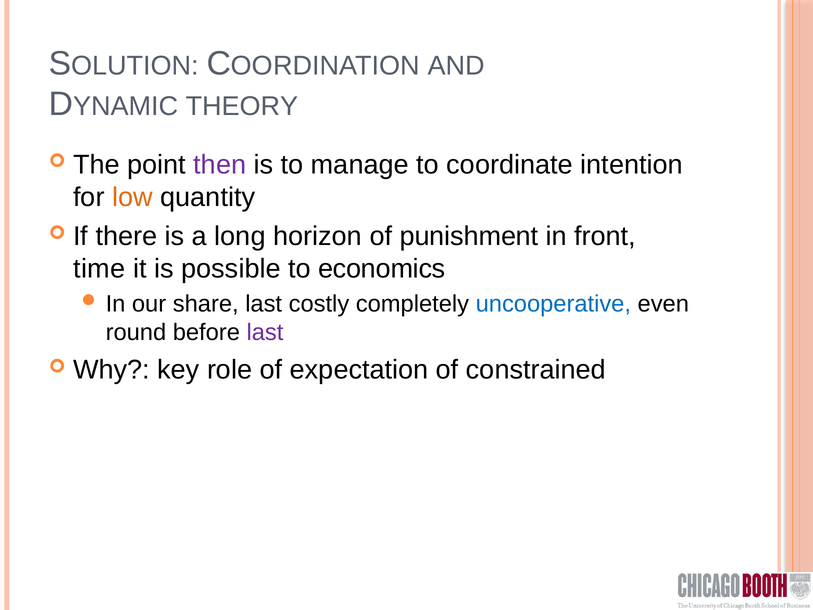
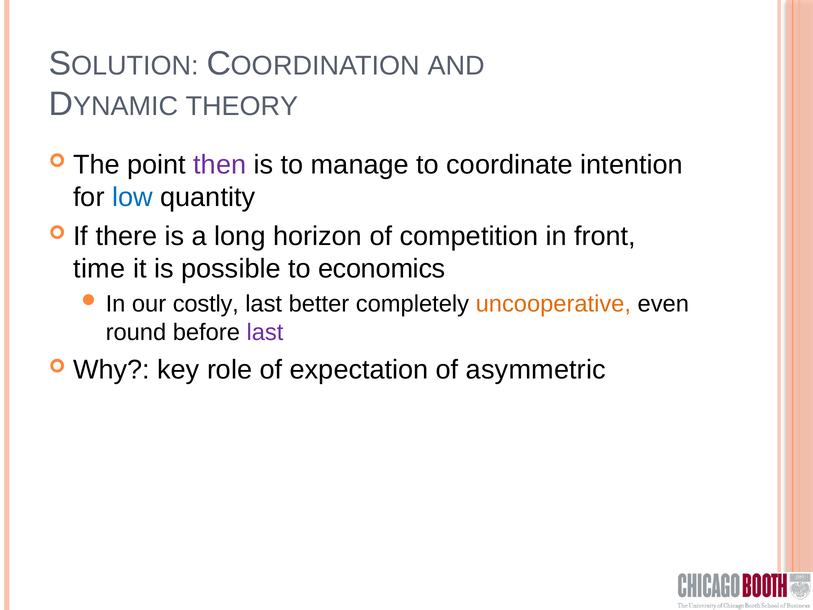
low colour: orange -> blue (132, 197)
punishment: punishment -> competition (469, 236)
share: share -> costly (206, 304)
costly: costly -> better (319, 304)
uncooperative colour: blue -> orange (553, 304)
constrained: constrained -> asymmetric (536, 370)
